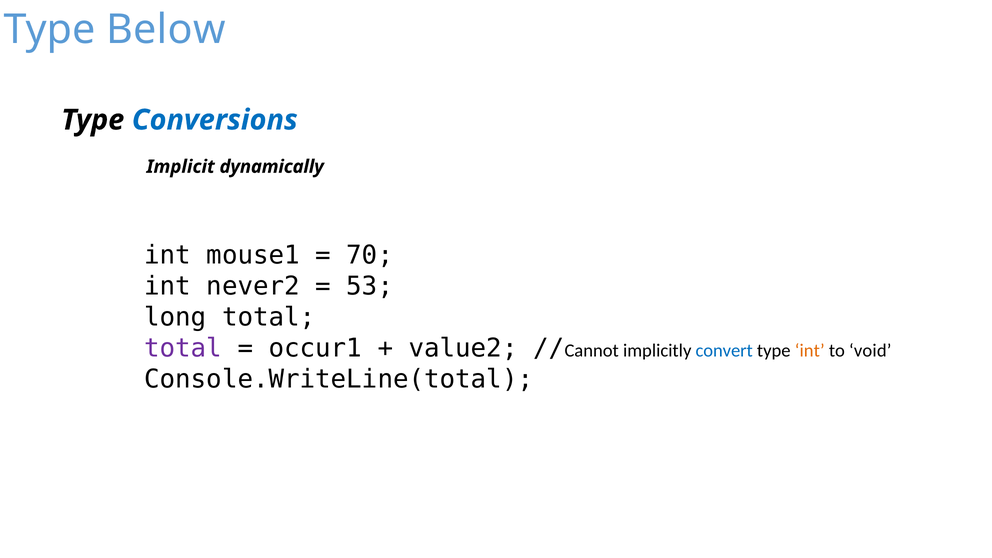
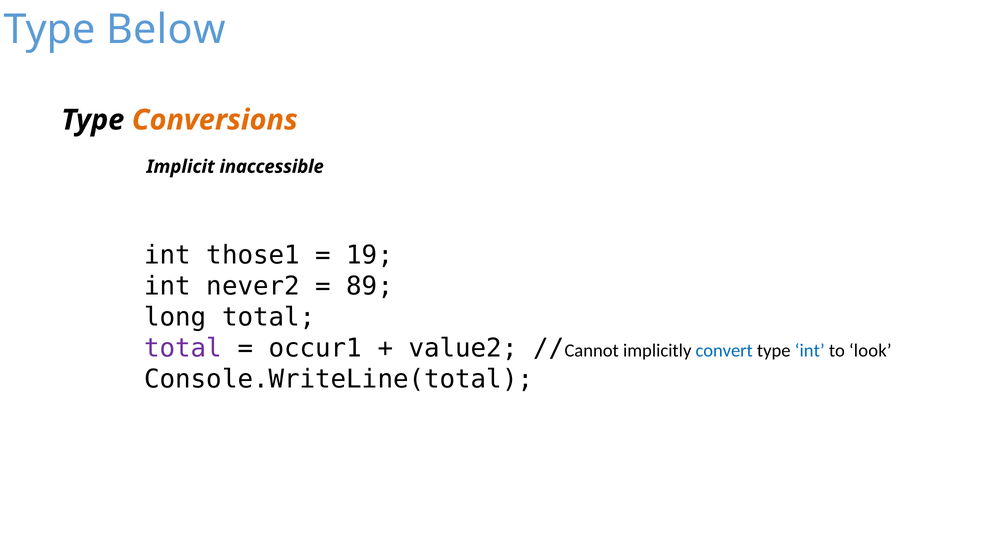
Conversions colour: blue -> orange (215, 120)
dynamically: dynamically -> inaccessible (272, 167)
mouse1: mouse1 -> those1 (253, 255)
70: 70 -> 19 (370, 255)
53: 53 -> 89 (370, 286)
int colour: orange -> blue (810, 351)
void: void -> look (870, 351)
